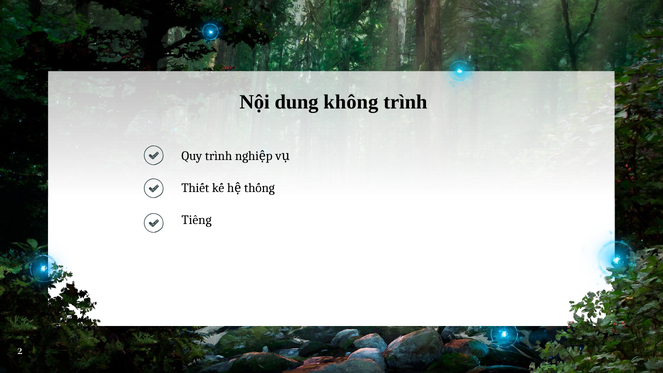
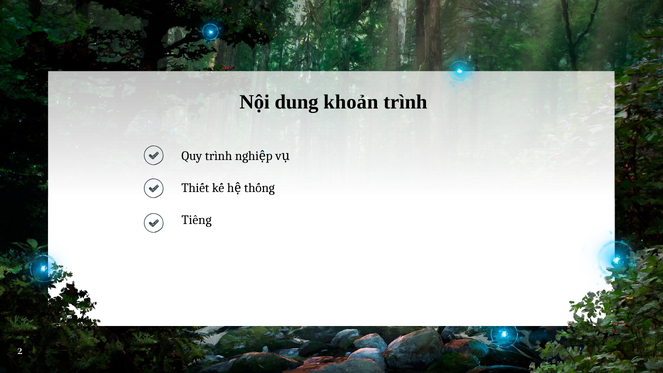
không: không -> khoản (351, 102)
